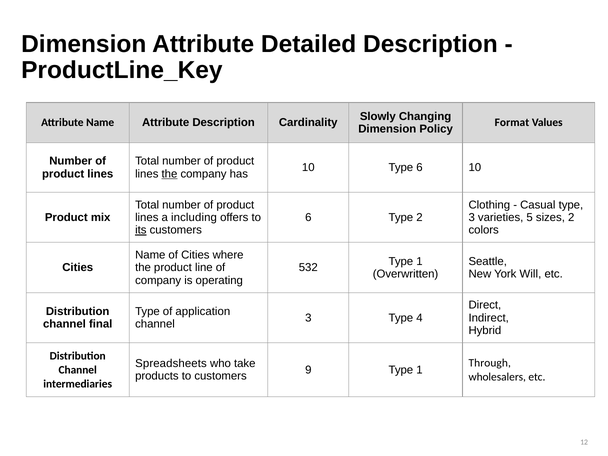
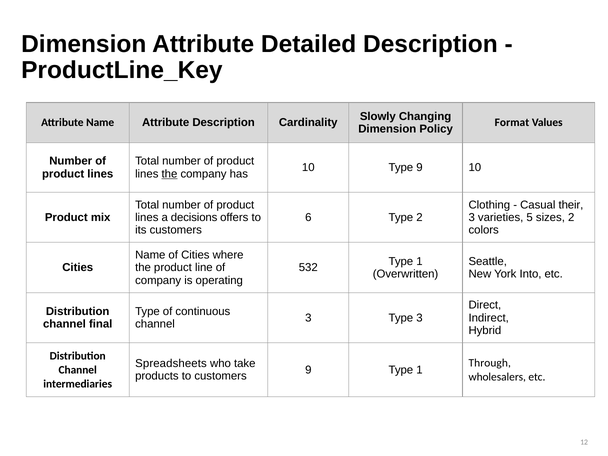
Type 6: 6 -> 9 (419, 168)
Casual type: type -> their (571, 205)
including: including -> decisions (194, 217)
its underline: present -> none (141, 230)
Will: Will -> Into (531, 274)
application: application -> continuous (203, 312)
Type 4: 4 -> 3 (419, 318)
